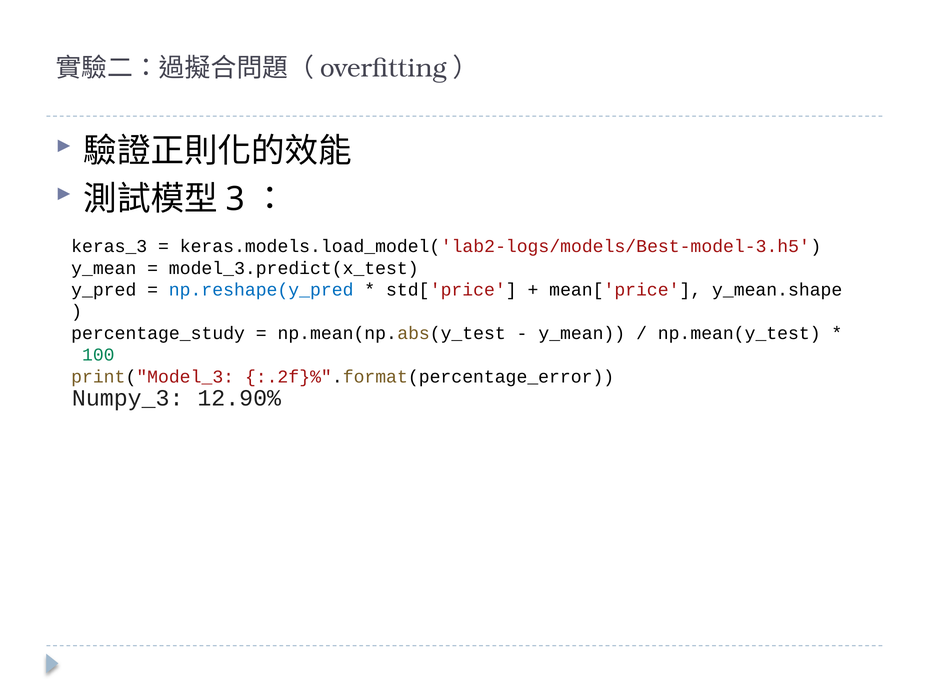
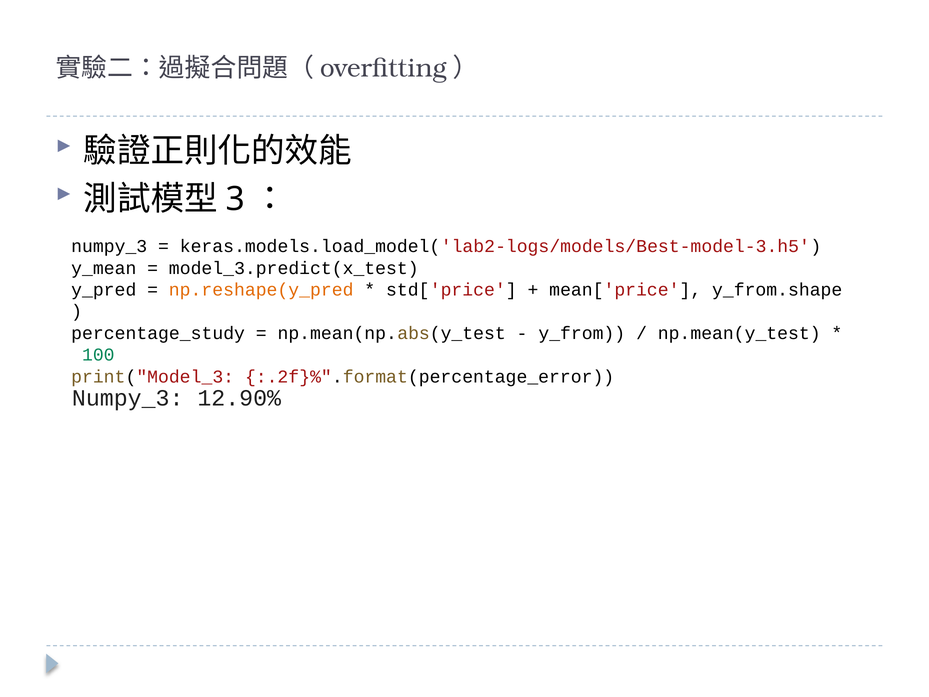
keras_3: keras_3 -> numpy_3 (109, 246)
np.reshape(y_pred colour: blue -> orange (261, 290)
y_mean.shape: y_mean.shape -> y_from.shape (777, 290)
y_mean: y_mean -> y_from (582, 333)
